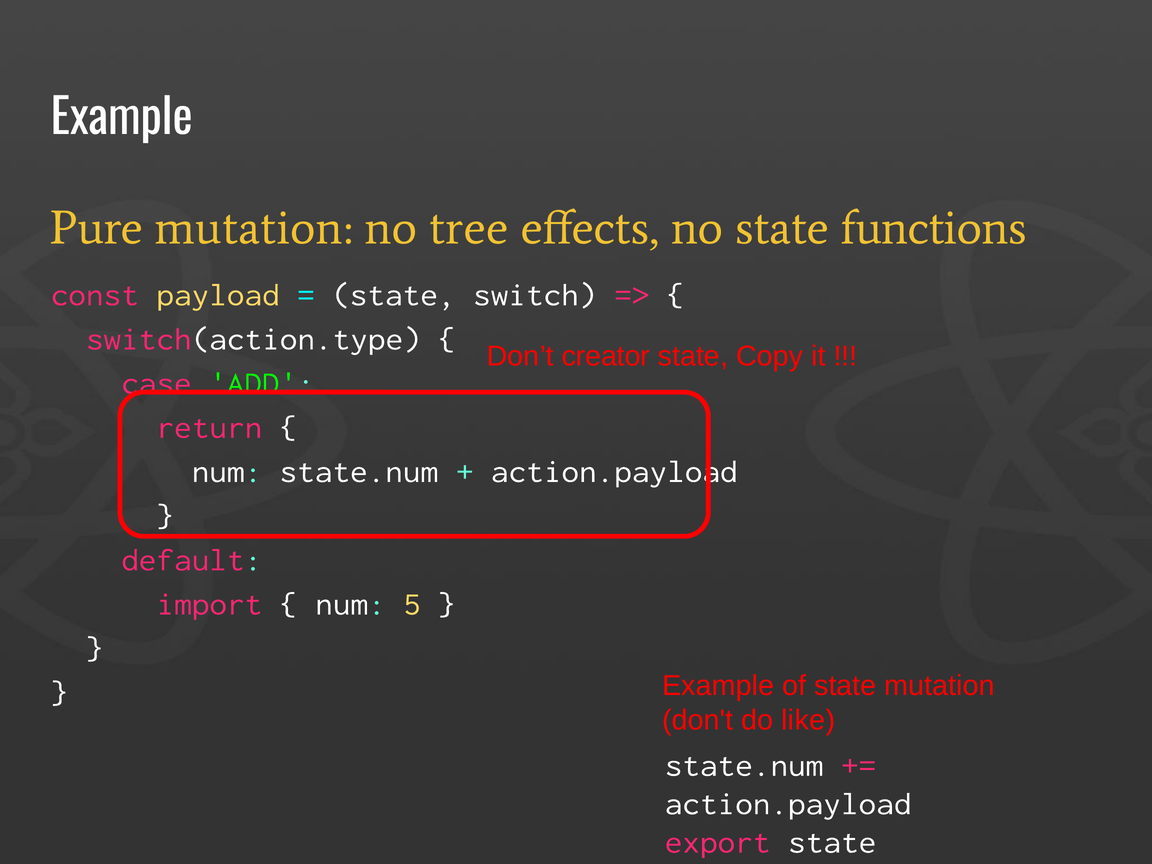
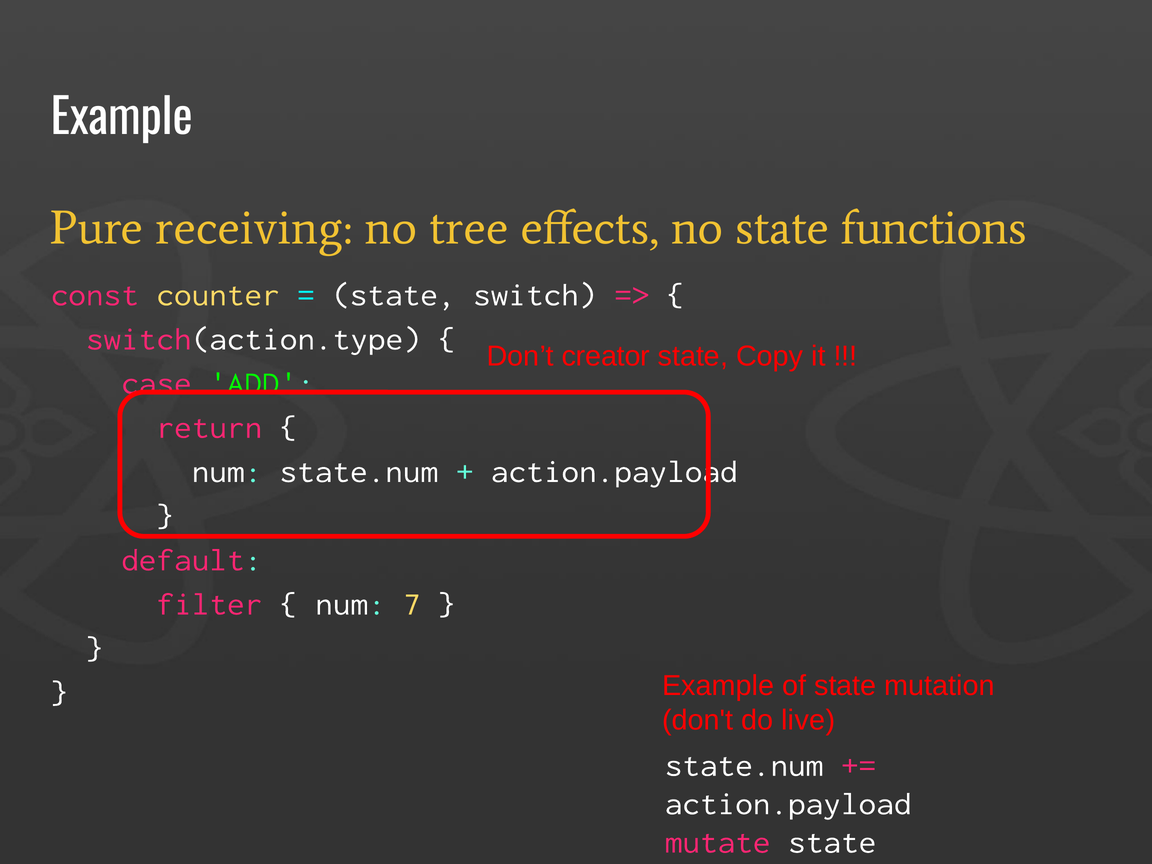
Pure mutation: mutation -> receiving (254, 228)
payload: payload -> counter (218, 295)
import: import -> filter (209, 604)
5: 5 -> 7 (412, 604)
like: like -> live (808, 720)
export: export -> mutate (718, 842)
